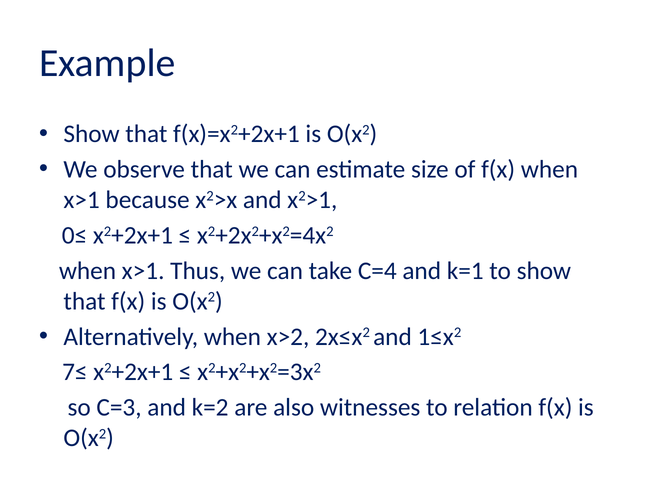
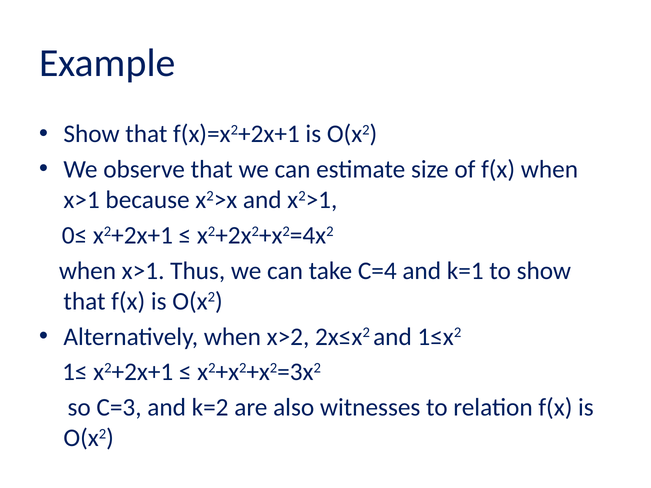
7≤: 7≤ -> 1≤ (75, 372)
